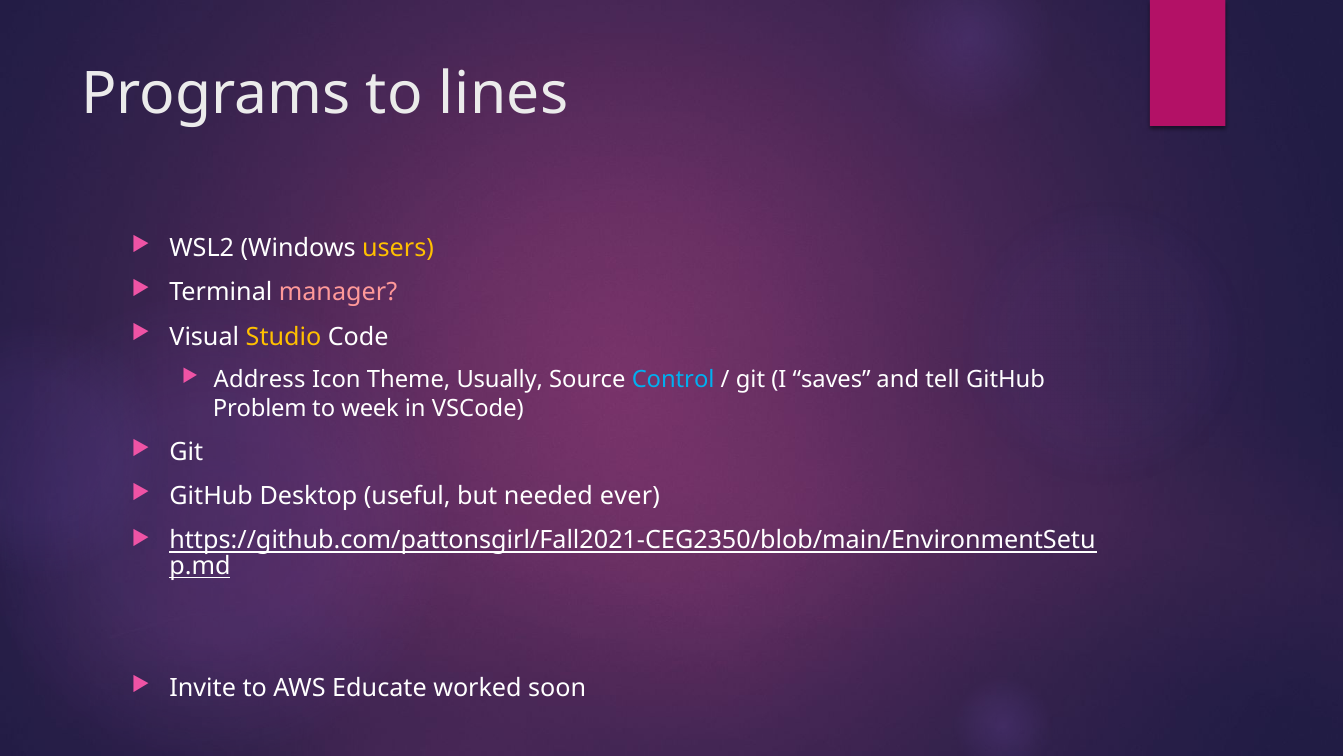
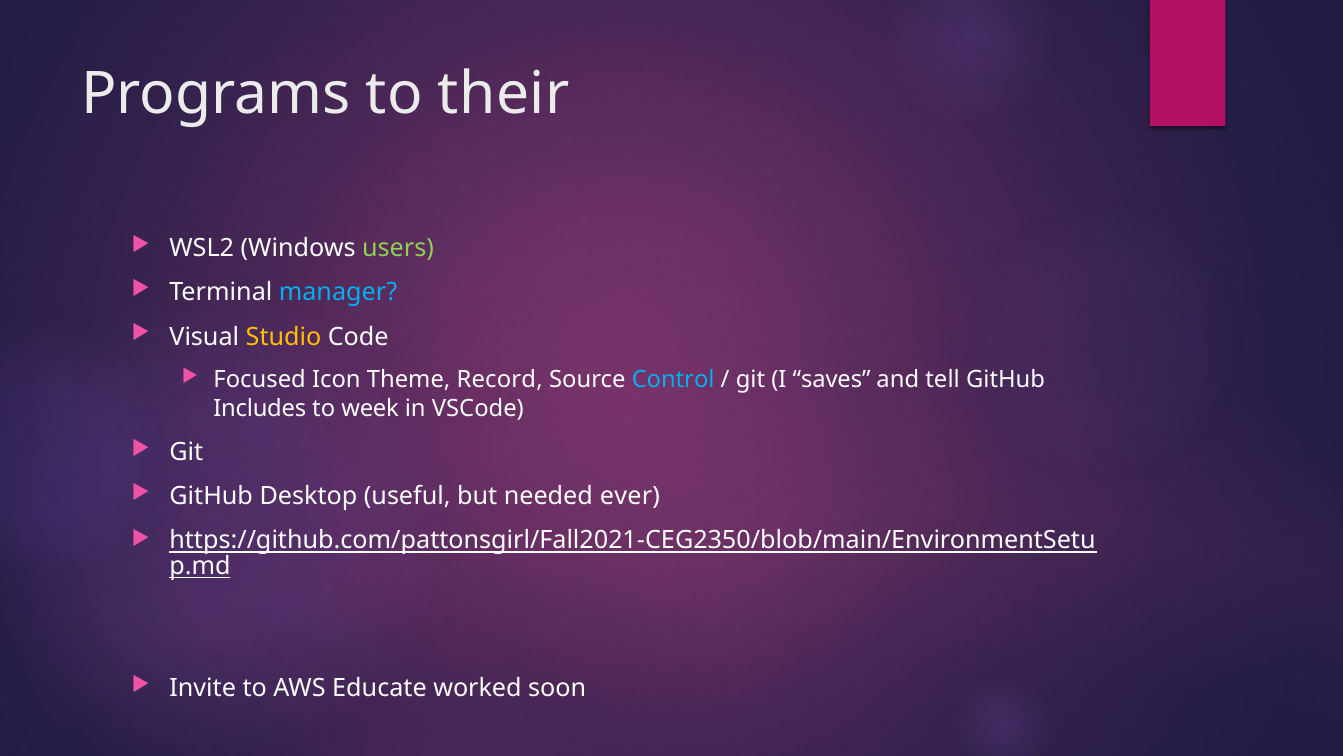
lines: lines -> their (504, 94)
users colour: yellow -> light green (398, 248)
manager colour: pink -> light blue (338, 292)
Address: Address -> Focused (260, 380)
Usually: Usually -> Record (500, 380)
Problem: Problem -> Includes (260, 408)
